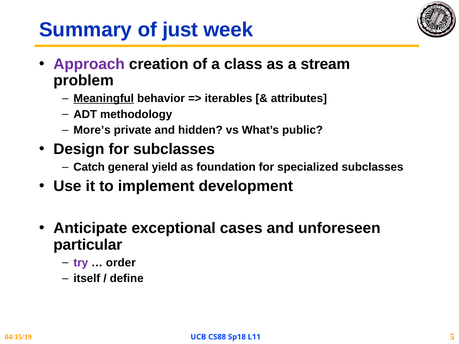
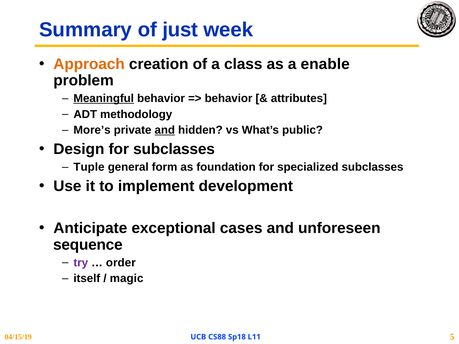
Approach colour: purple -> orange (89, 64)
stream: stream -> enable (325, 64)
iterables: iterables -> behavior (229, 98)
and underline: none -> present (165, 130)
Catch: Catch -> Tuple (89, 167)
yield: yield -> form (165, 167)
particular: particular -> sequence (88, 245)
define: define -> magic (127, 279)
